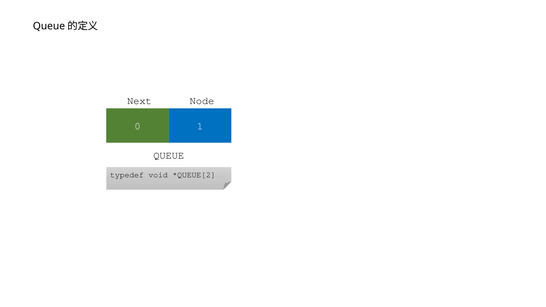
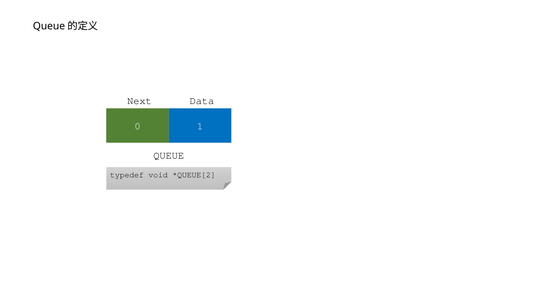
Node: Node -> Data (202, 101)
